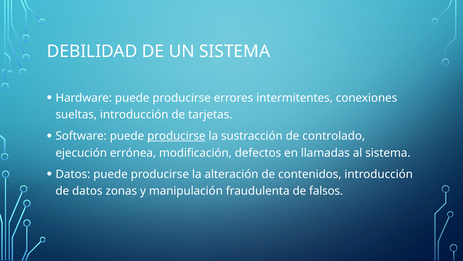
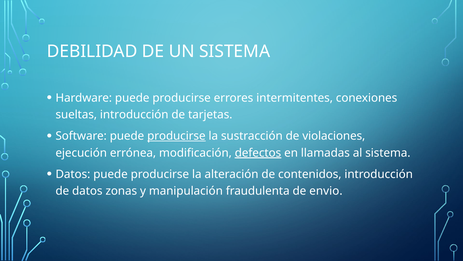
controlado: controlado -> violaciones (334, 136)
defectos underline: none -> present (258, 153)
falsos: falsos -> envio (326, 191)
